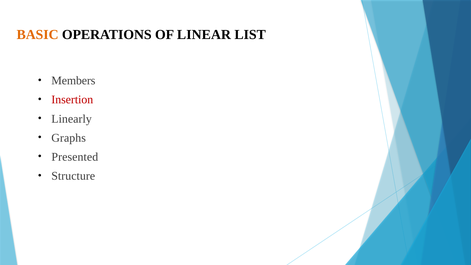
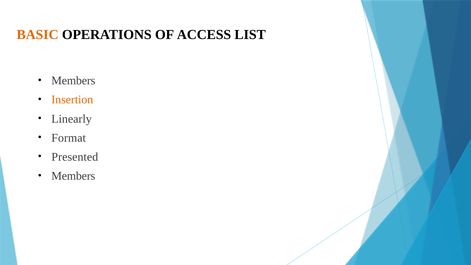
LINEAR: LINEAR -> ACCESS (204, 34)
Insertion colour: red -> orange (72, 100)
Graphs: Graphs -> Format (69, 138)
Structure: Structure -> Members (73, 176)
